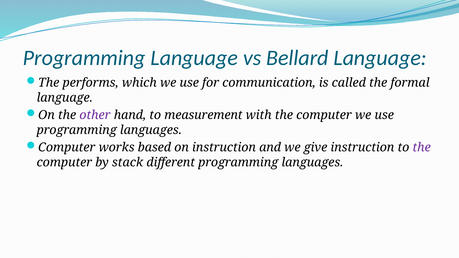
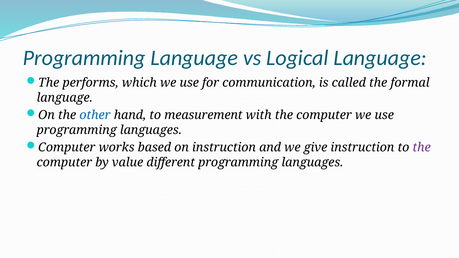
Bellard: Bellard -> Logical (297, 58)
other colour: purple -> blue (95, 115)
stack: stack -> value (128, 163)
